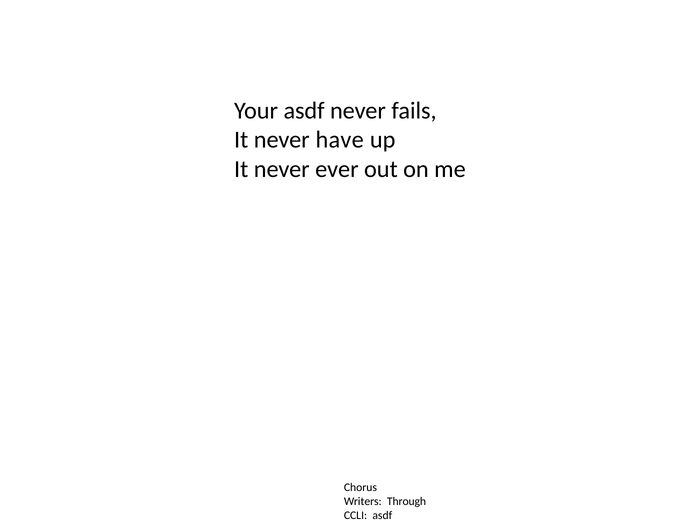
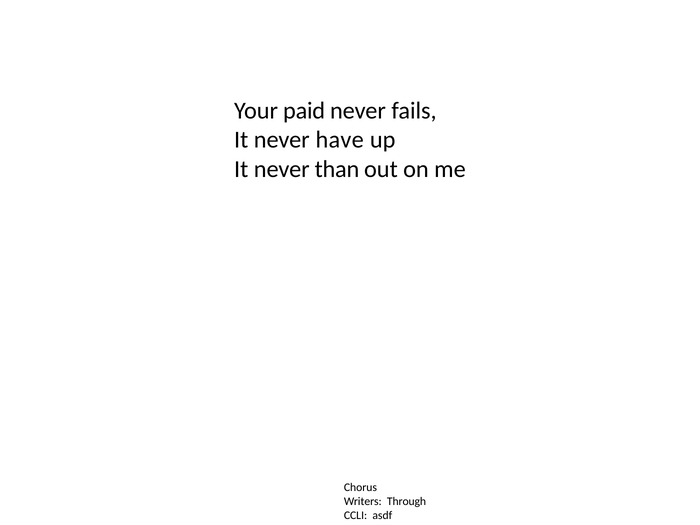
Your asdf: asdf -> paid (304, 111)
ever: ever -> than (337, 169)
